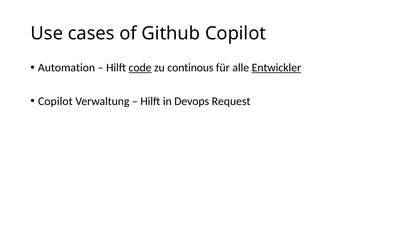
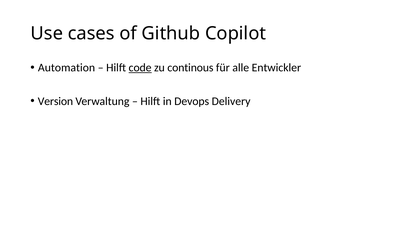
Entwickler underline: present -> none (276, 68)
Copilot: Copilot -> Version (55, 101)
Request: Request -> Delivery (231, 101)
